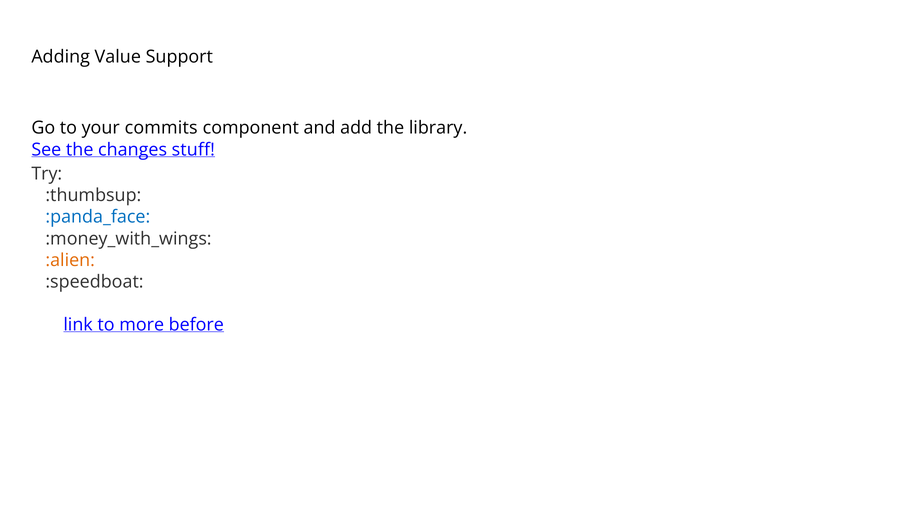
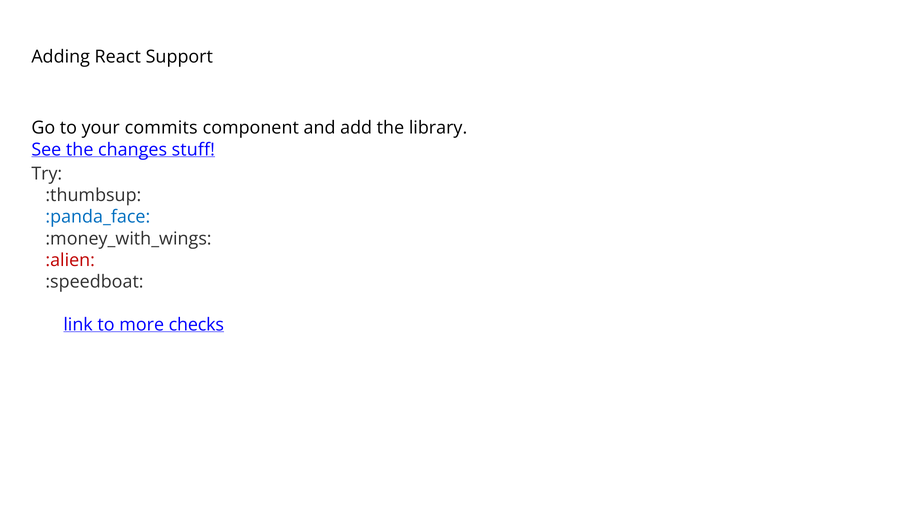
Value: Value -> React (118, 57)
:alien colour: orange -> red (70, 260)
before: before -> checks (196, 325)
